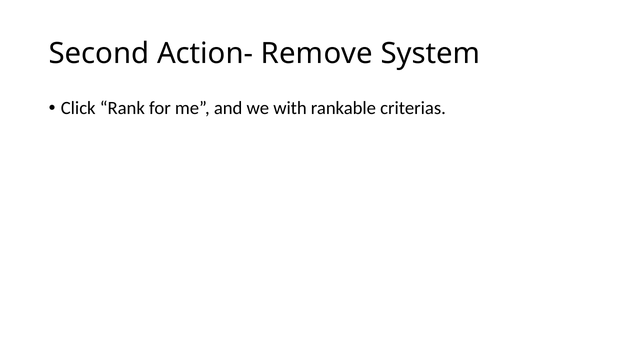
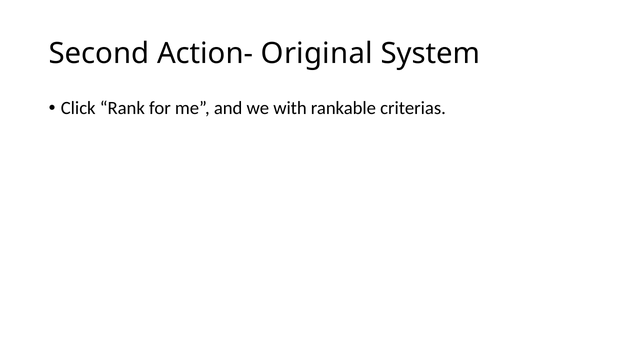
Remove: Remove -> Original (317, 54)
